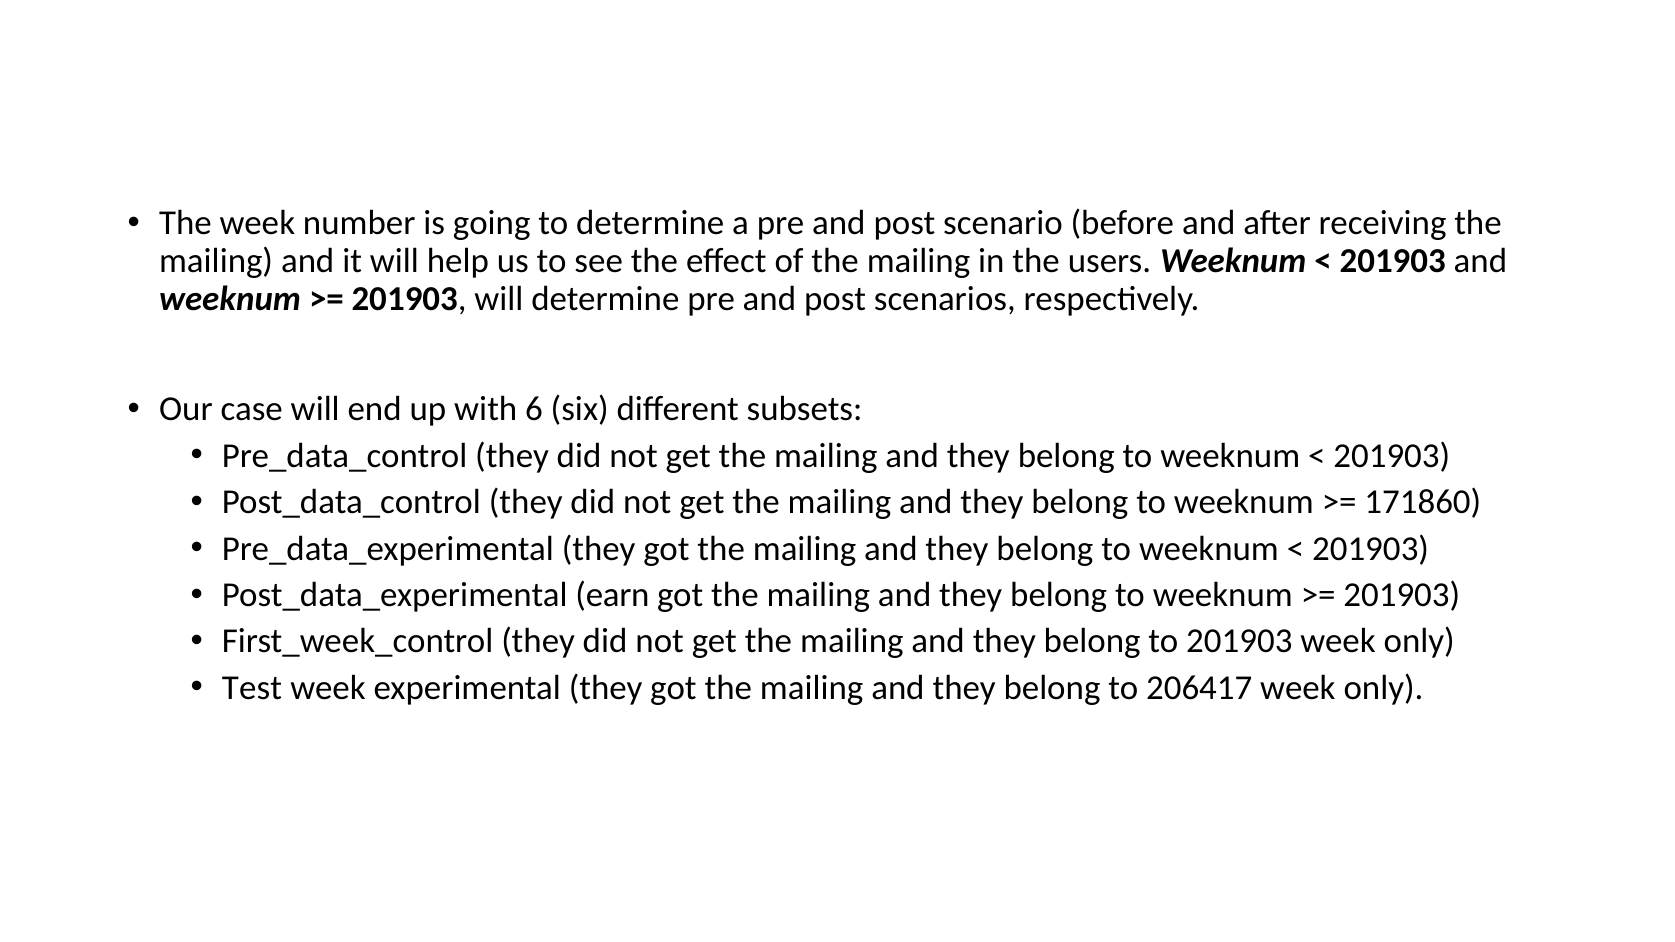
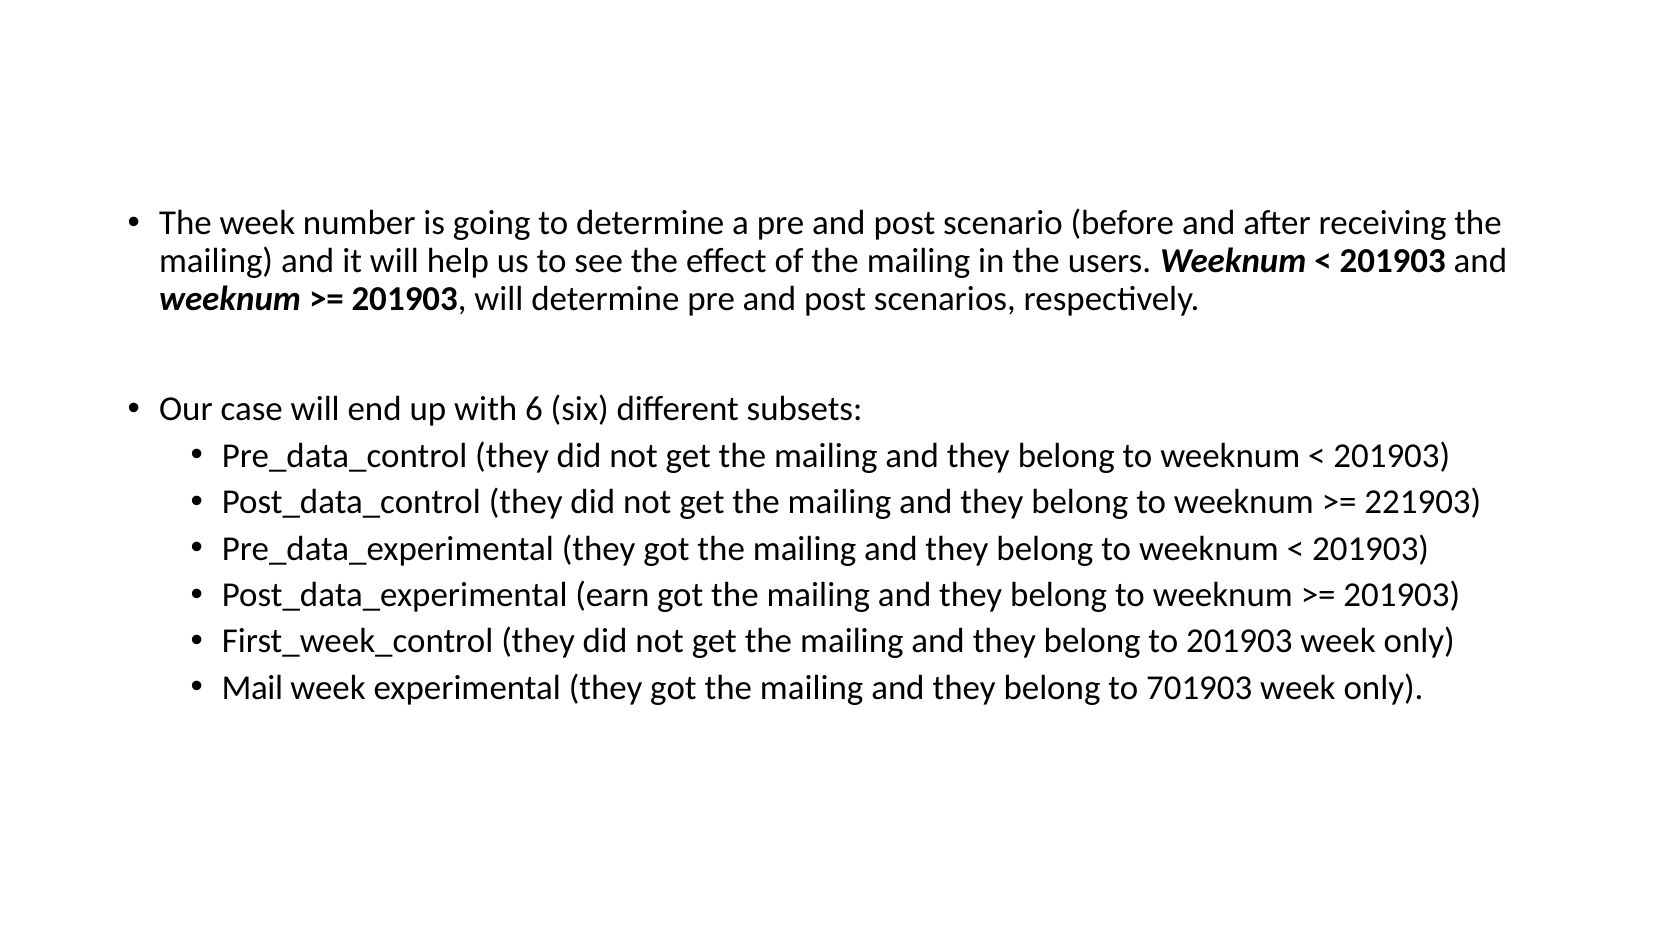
171860: 171860 -> 221903 (1423, 502)
Test: Test -> Mail (252, 688)
206417: 206417 -> 701903 (1199, 688)
